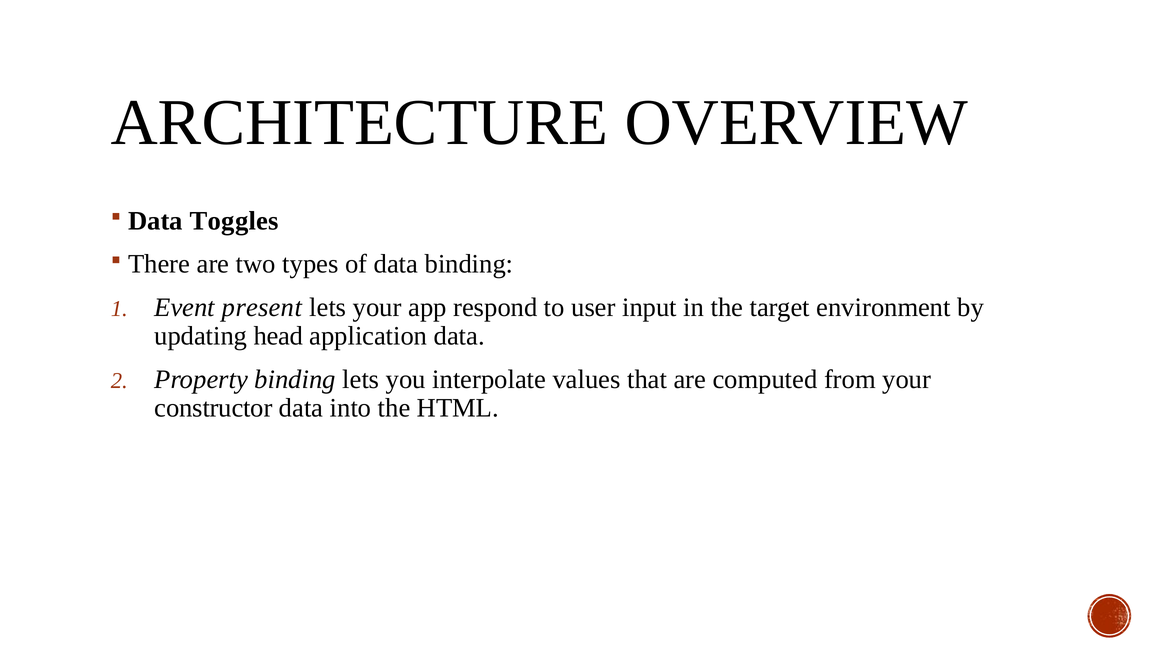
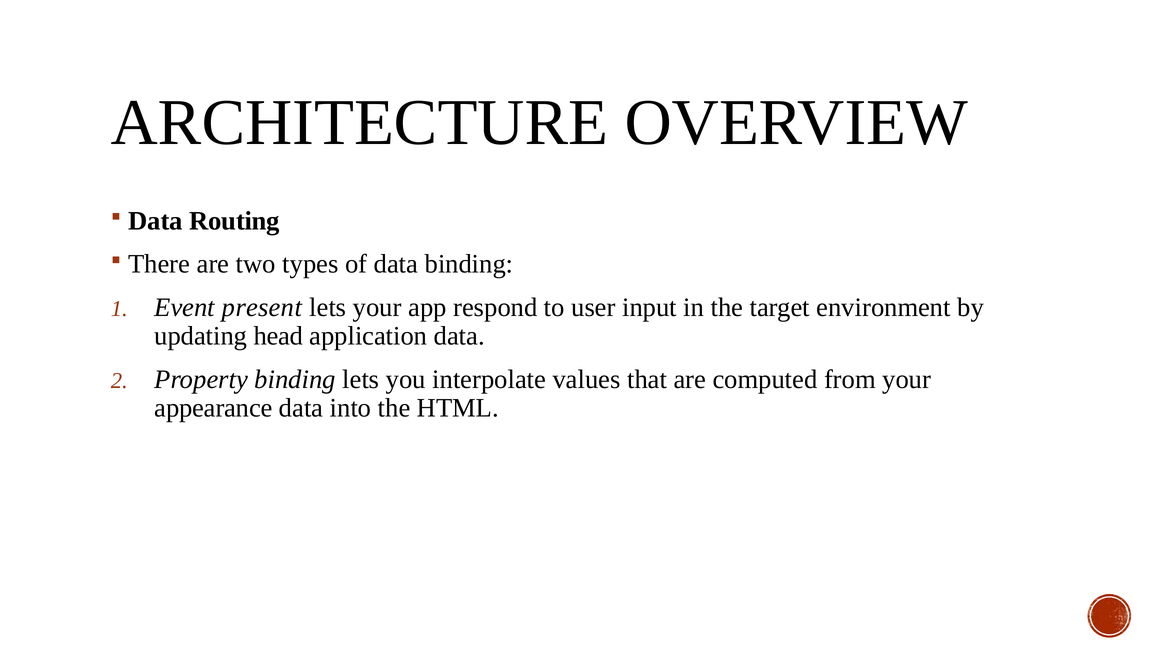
Toggles: Toggles -> Routing (235, 221)
constructor: constructor -> appearance (213, 408)
